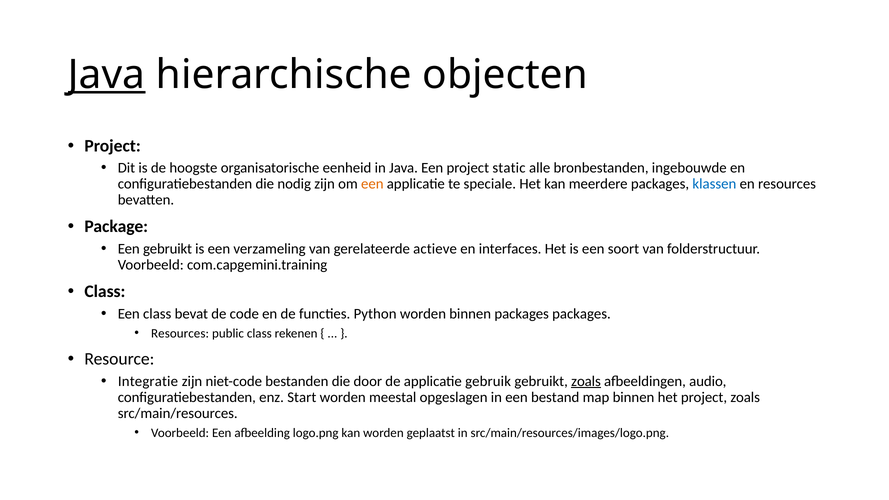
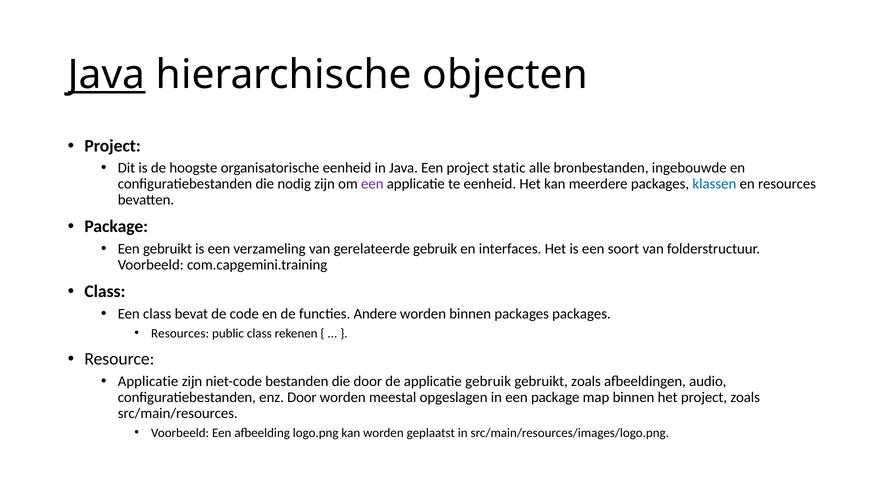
een colour: orange -> purple (372, 184)
te speciale: speciale -> eenheid (490, 184)
gerelateerde actieve: actieve -> gebruik (435, 249)
Python: Python -> Andere (375, 314)
Integratie: Integratie -> Applicatie (148, 381)
zoals underline: present -> none (586, 381)
enz Start: Start -> Door (302, 397)
een bestand: bestand -> package (555, 397)
